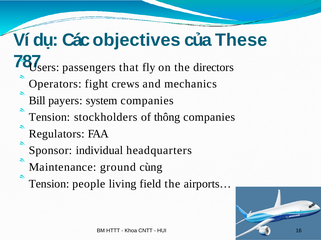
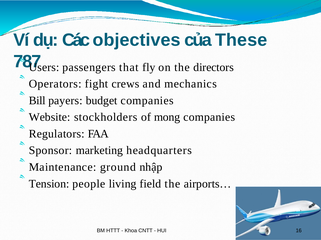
system: system -> budget (102, 101)
Tension: Tension -> Website (50, 118)
thông: thông -> mong (167, 118)
individual: individual -> marketing (99, 151)
cùng: cùng -> nhập (151, 168)
